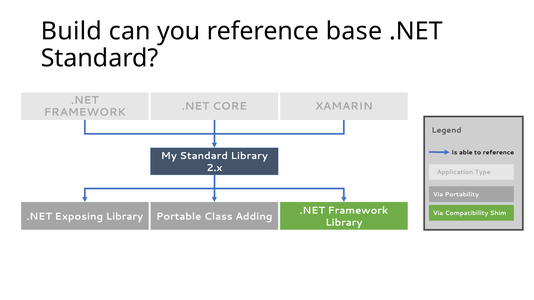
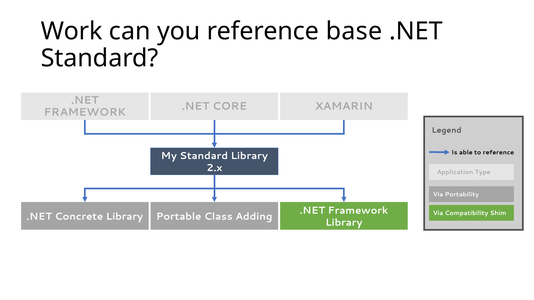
Build: Build -> Work (72, 31)
Exposing: Exposing -> Concrete (79, 217)
